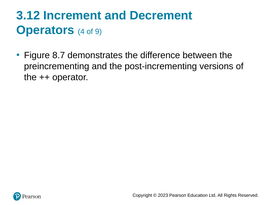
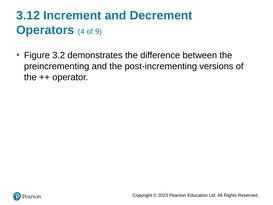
8.7: 8.7 -> 3.2 (59, 55)
